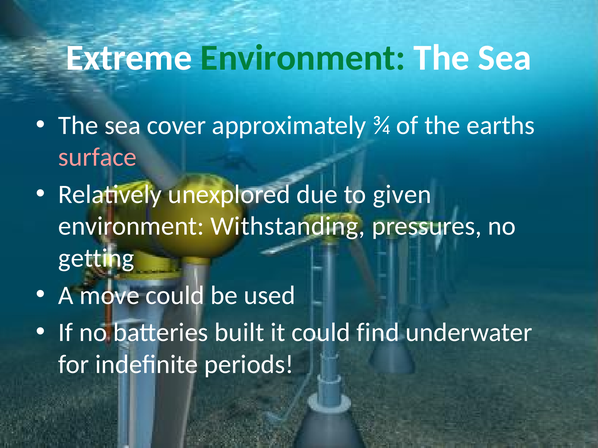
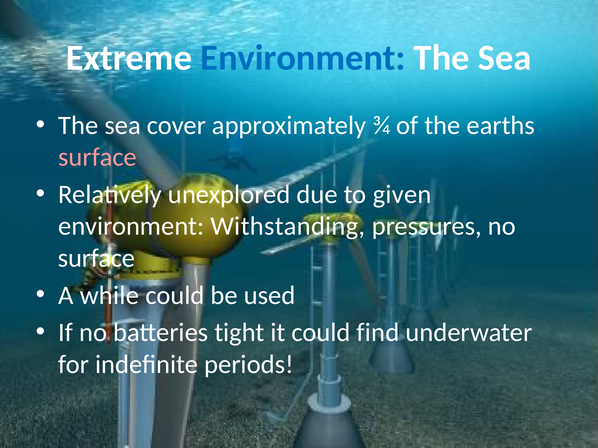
Environment colour: green -> blue (303, 58)
getting: getting -> surface (97, 258)
move: move -> while (109, 296)
built: built -> tight (239, 333)
